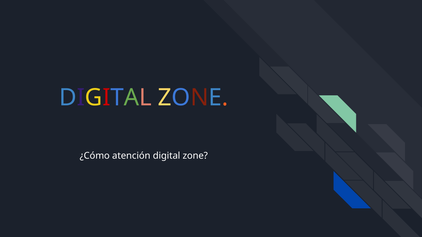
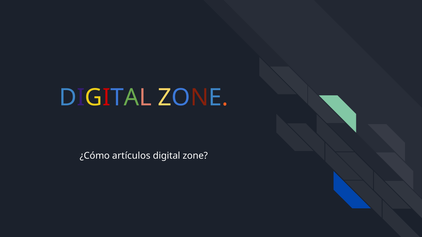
atención: atención -> artículos (131, 156)
